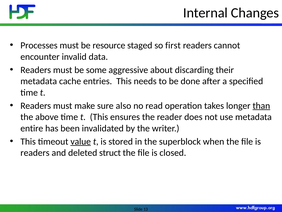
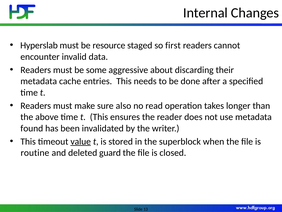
Processes: Processes -> Hyperslab (39, 45)
than underline: present -> none (261, 105)
entire: entire -> found (32, 128)
readers: readers -> routine (35, 152)
struct: struct -> guard (110, 152)
